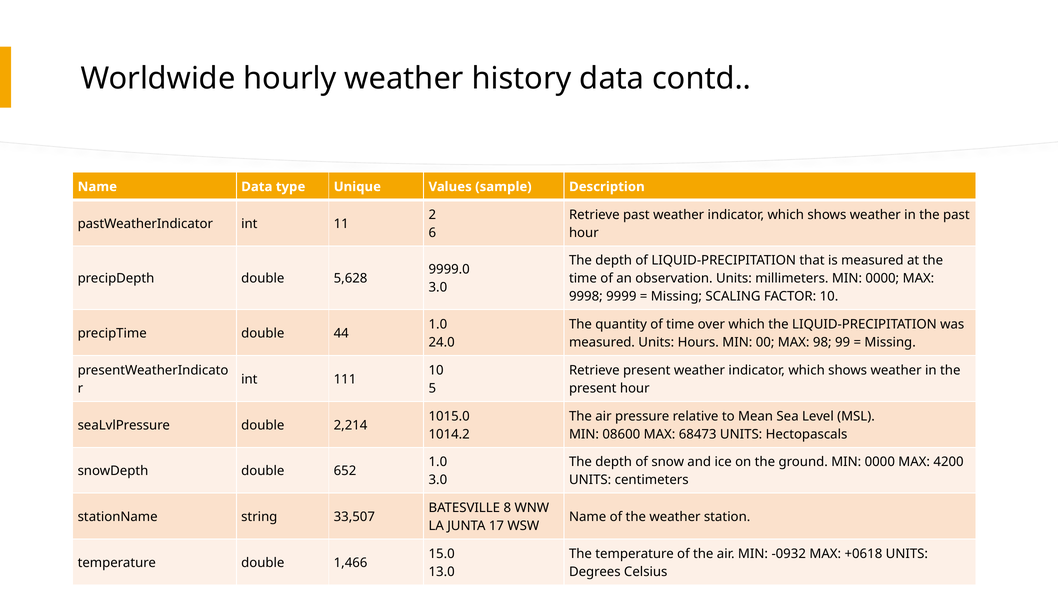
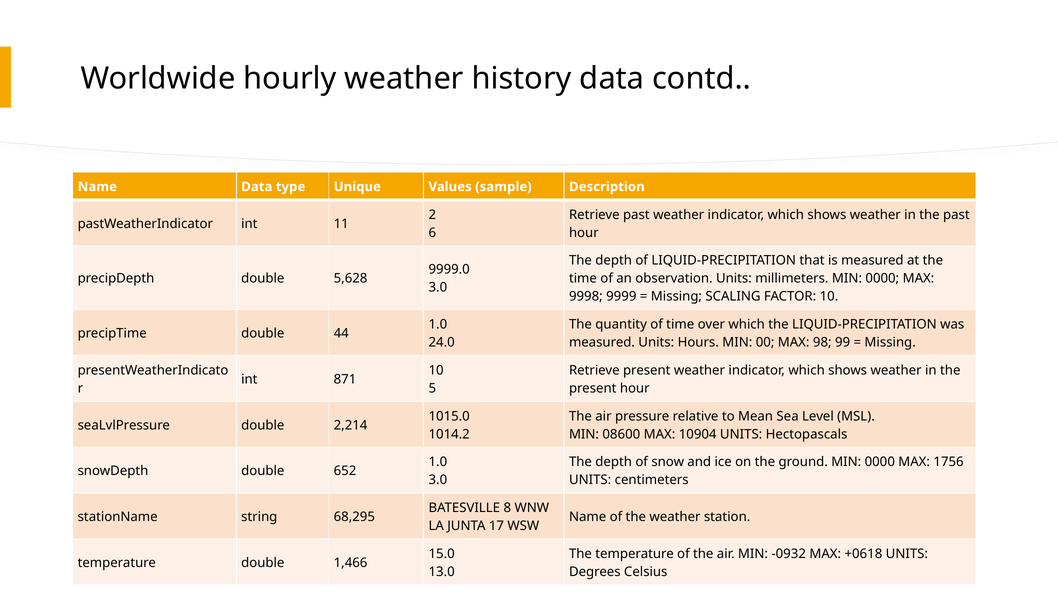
111: 111 -> 871 (345, 379)
68473: 68473 -> 10904 (698, 434)
4200: 4200 -> 1756 (949, 462)
33,507: 33,507 -> 68,295 (354, 517)
